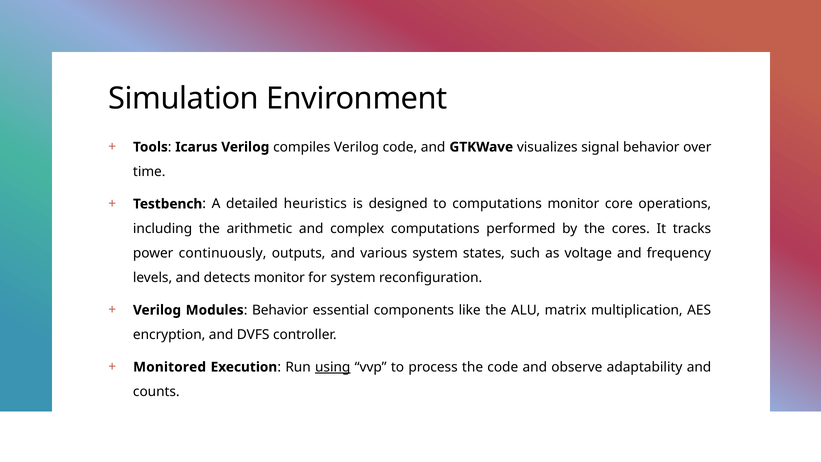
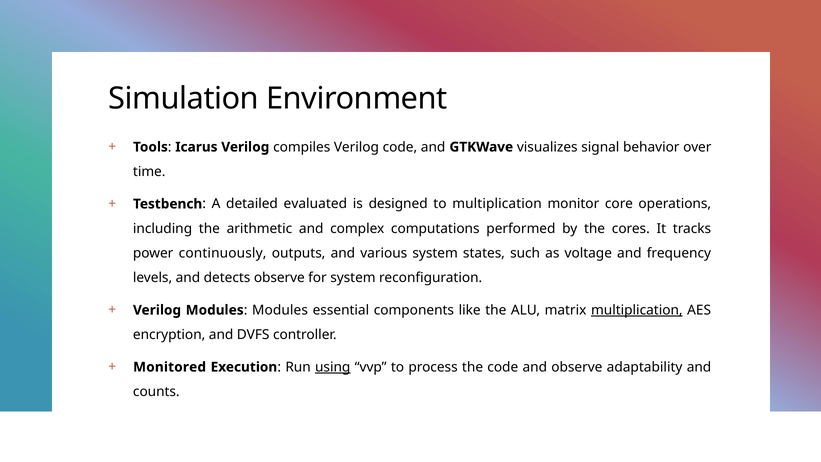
heuristics: heuristics -> evaluated (315, 204)
to computations: computations -> multiplication (497, 204)
detects monitor: monitor -> observe (279, 278)
Modules Behavior: Behavior -> Modules (280, 310)
multiplication underline: none -> present (637, 310)
